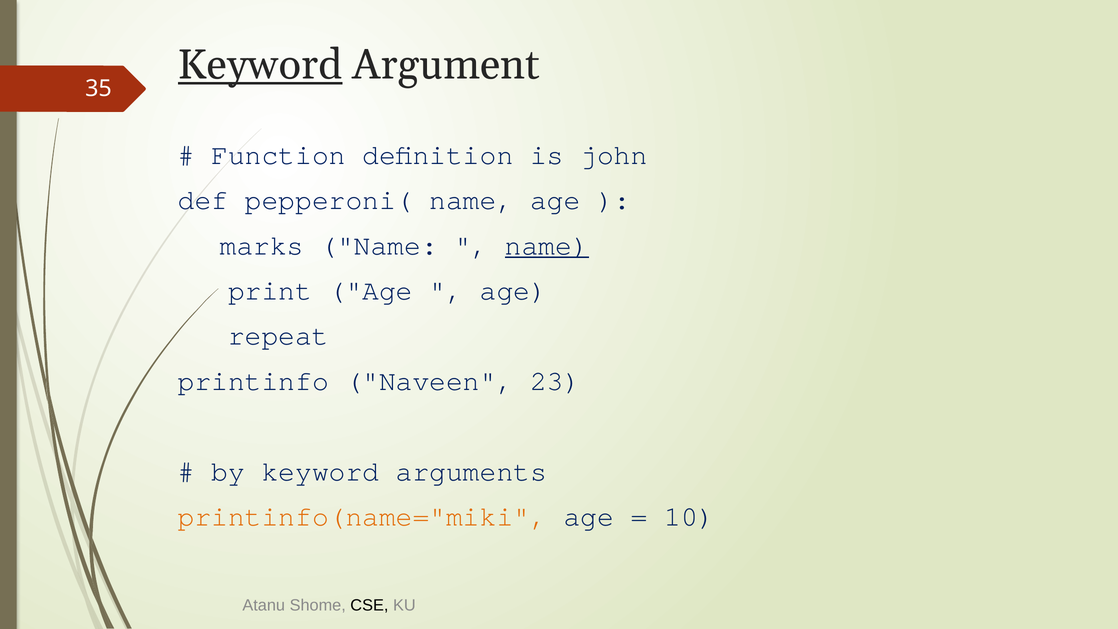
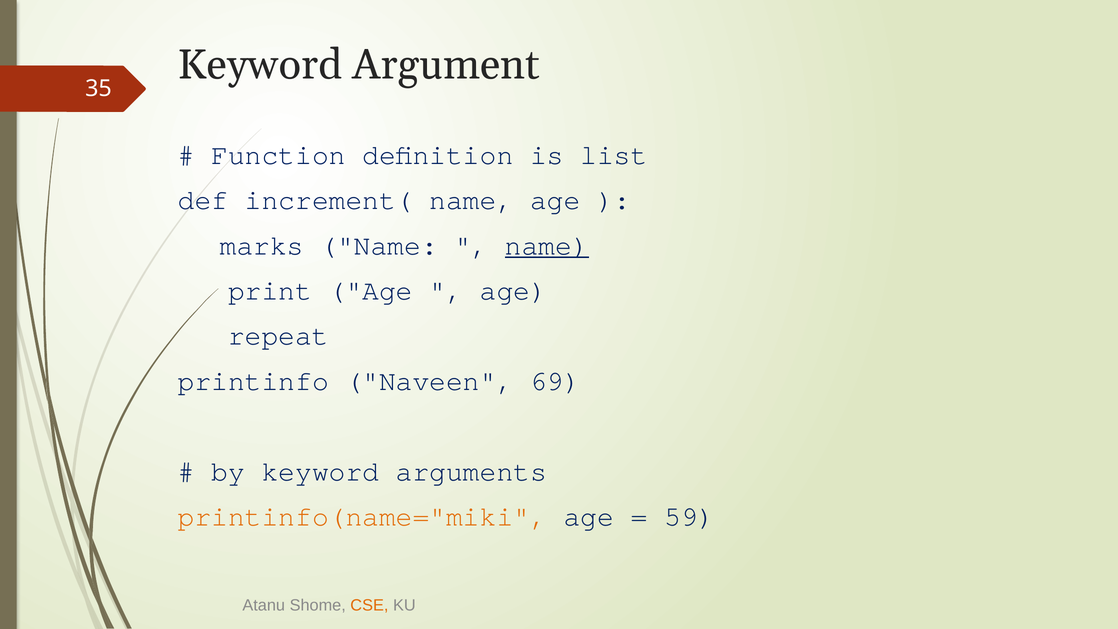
Keyword underline: present -> none (260, 65)
john: john -> list (614, 155)
pepperoni(: pepperoni( -> increment( (329, 200)
23: 23 -> 69 (555, 381)
10: 10 -> 59 (689, 516)
CSE colour: black -> orange (369, 605)
